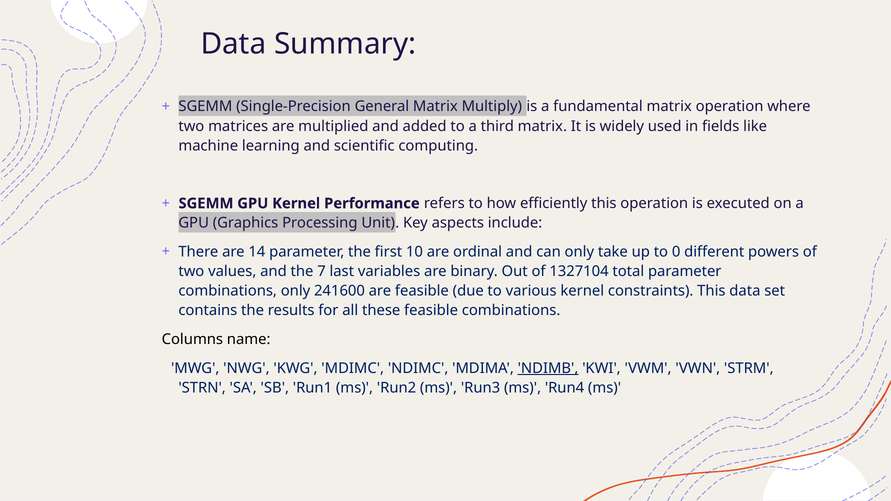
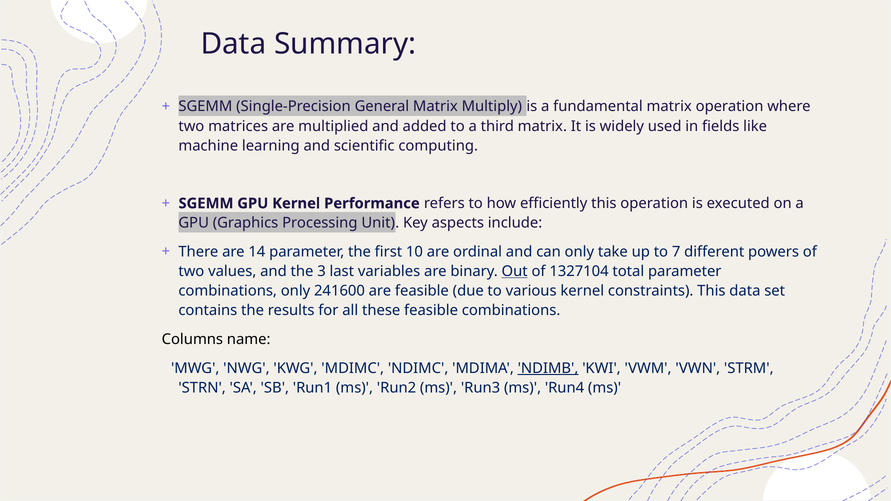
0: 0 -> 7 (676, 252)
7: 7 -> 3 (322, 272)
Out underline: none -> present (515, 272)
